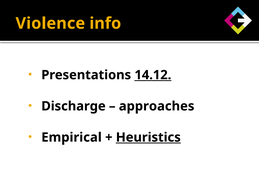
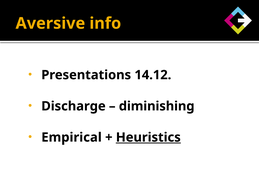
Violence: Violence -> Aversive (50, 23)
14.12 underline: present -> none (153, 75)
approaches: approaches -> diminishing (157, 106)
